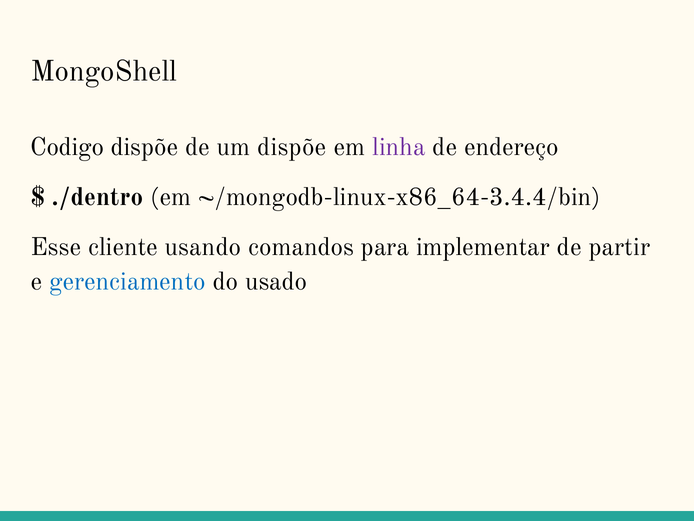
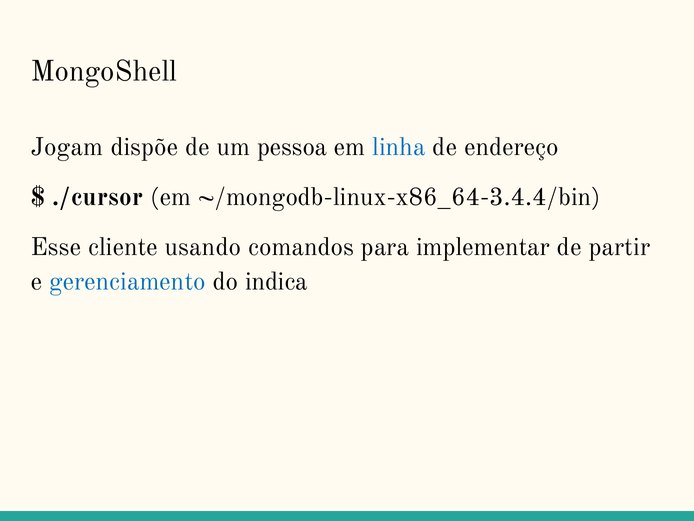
Codigo: Codigo -> Jogam (67, 147)
um dispõe: dispõe -> pessoa (292, 147)
linha colour: purple -> blue (399, 147)
./dentro: ./dentro -> ./cursor (98, 197)
usado: usado -> indica (276, 281)
